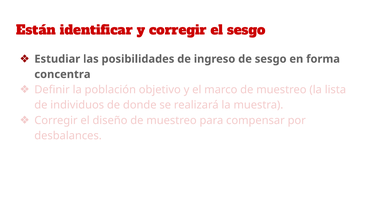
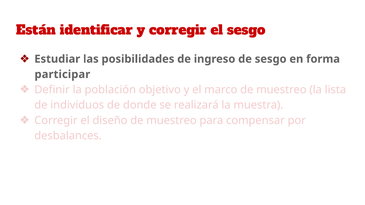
concentra: concentra -> participar (62, 74)
